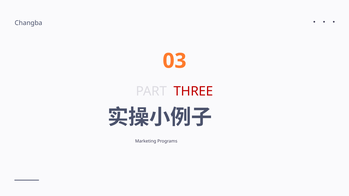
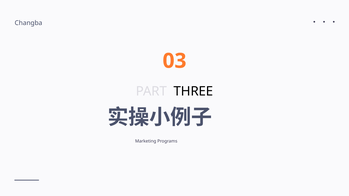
THREE colour: red -> black (193, 91)
